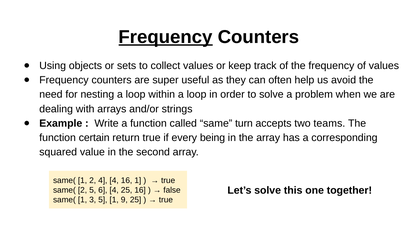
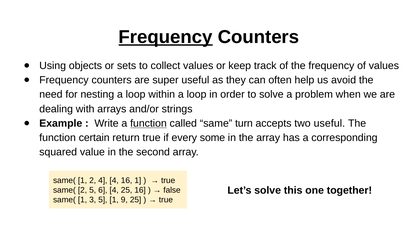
function underline: none -> present (148, 123)
two teams: teams -> useful (329, 123)
being: being -> some (212, 138)
